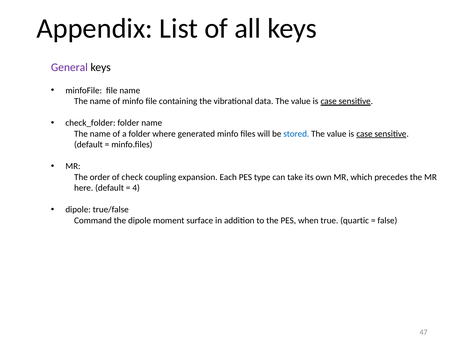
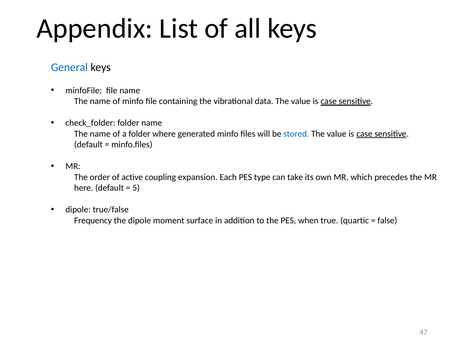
General colour: purple -> blue (69, 67)
check: check -> active (132, 177)
4: 4 -> 5 (136, 188)
Command: Command -> Frequency (93, 220)
